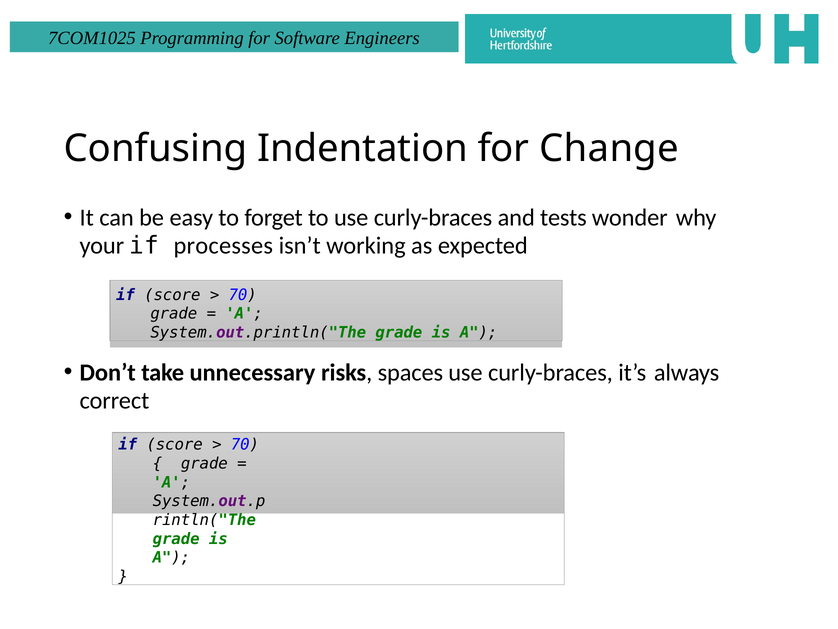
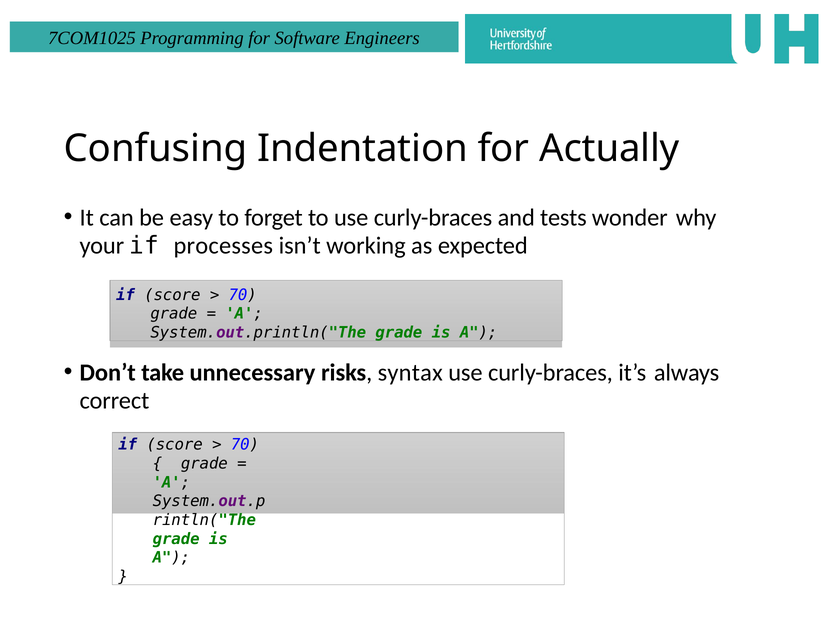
Change: Change -> Actually (609, 149)
spaces: spaces -> syntax (410, 372)
